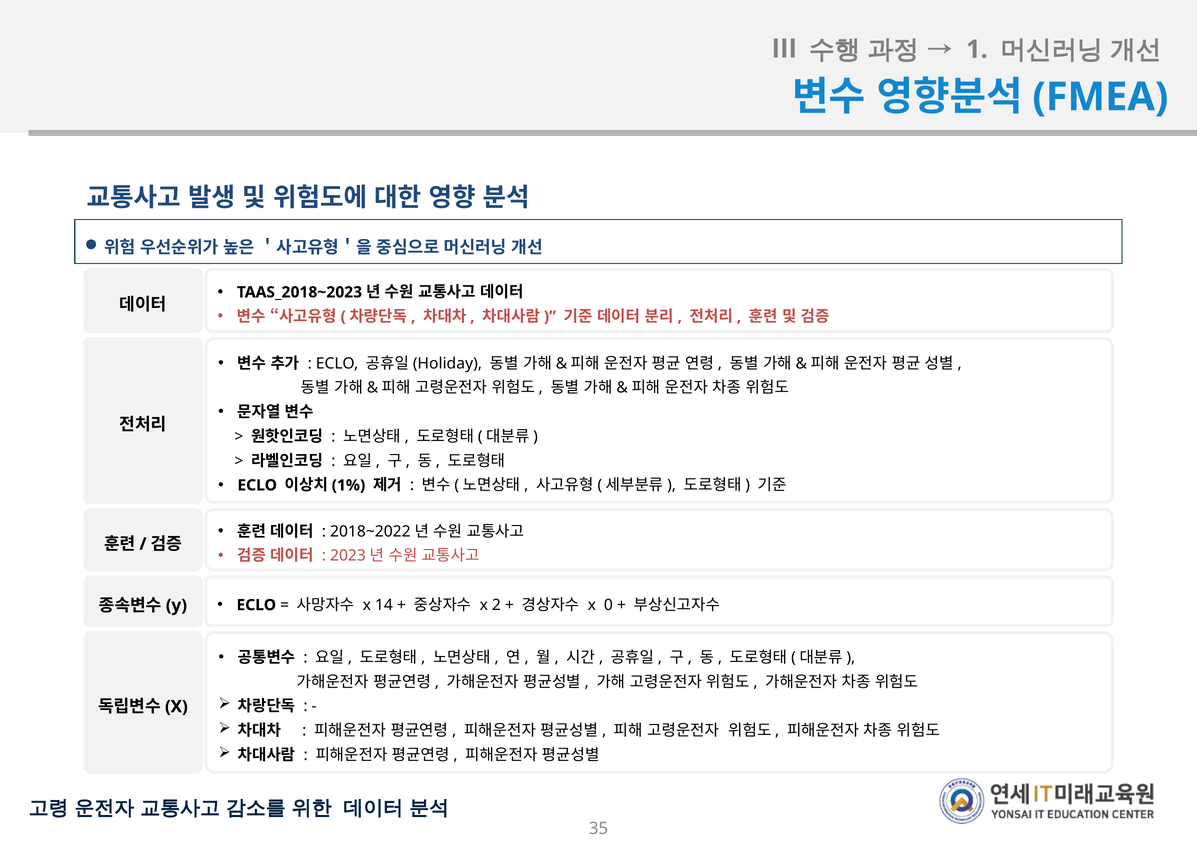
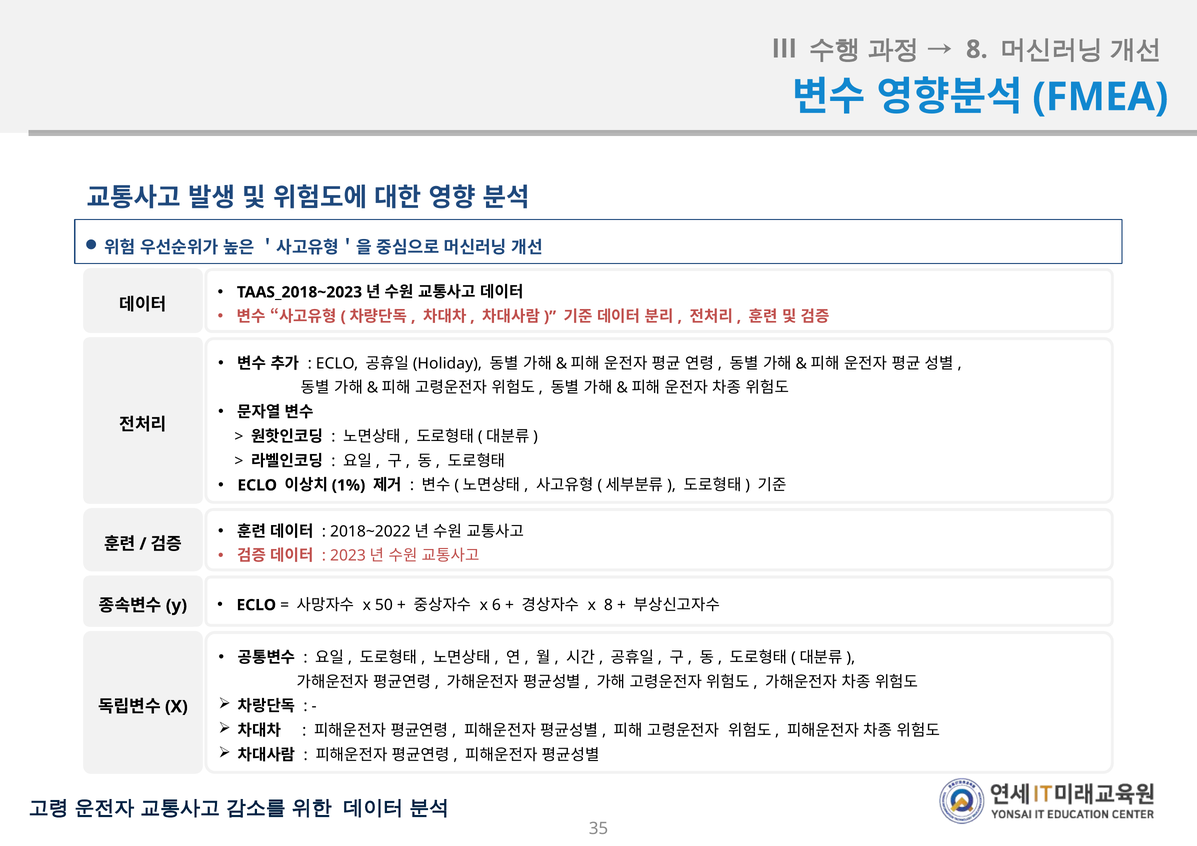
1: 1 -> 8 (977, 49)
14: 14 -> 50 (384, 605)
2: 2 -> 6 (496, 605)
x 0: 0 -> 8 (608, 605)
